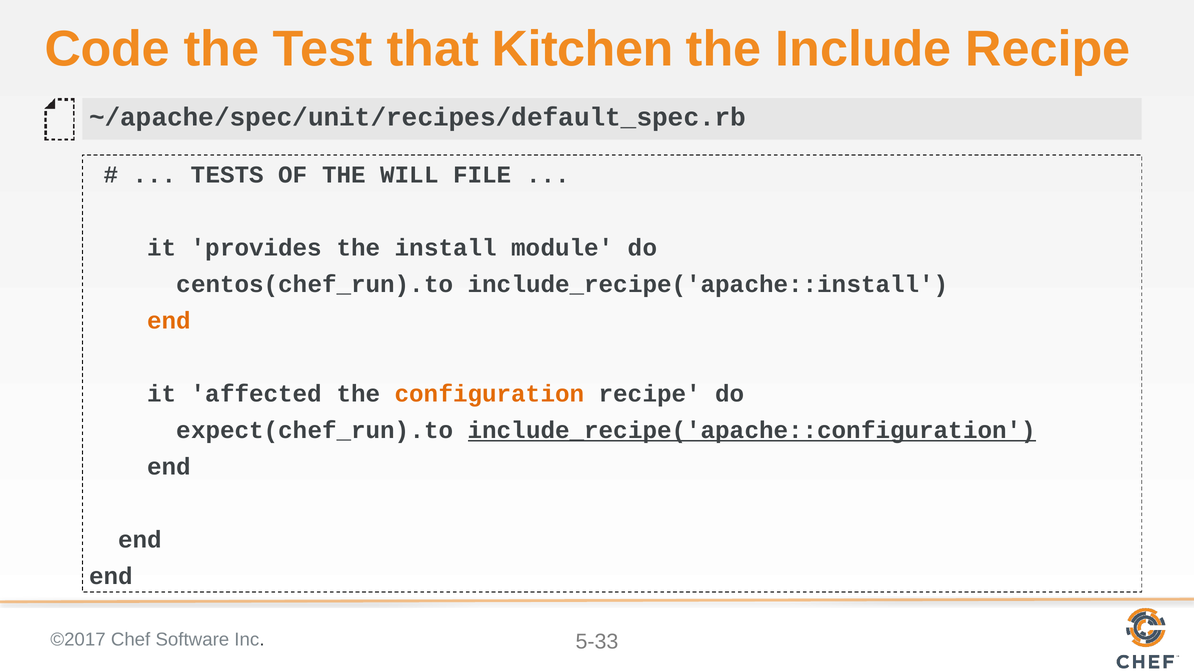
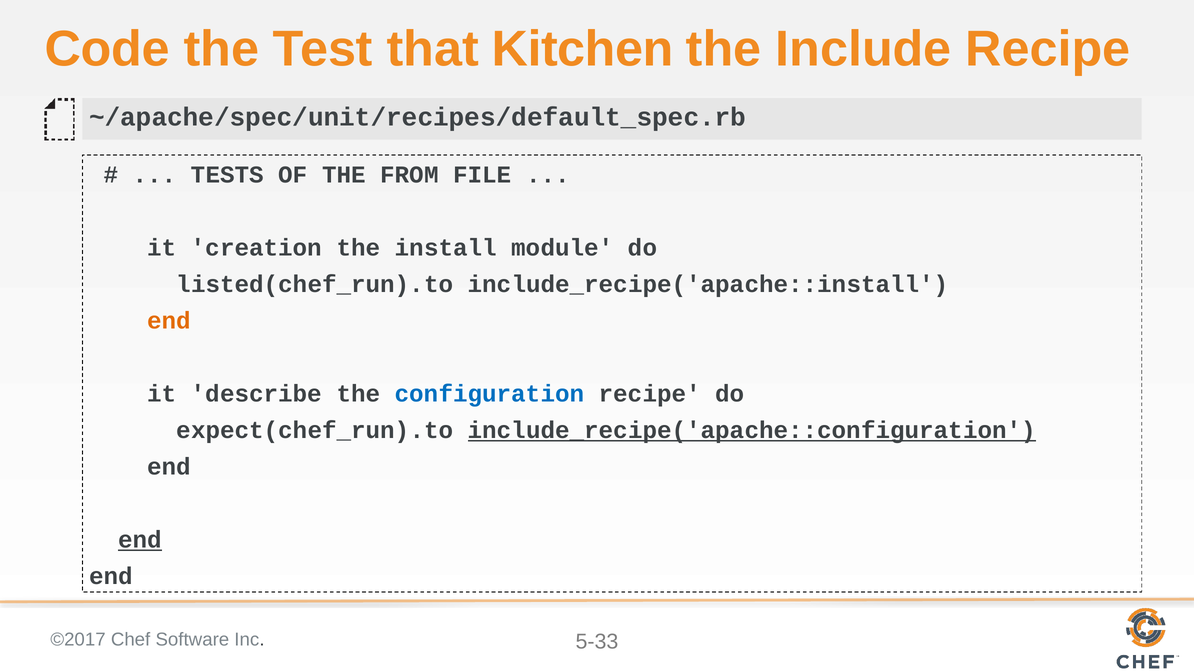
WILL: WILL -> FROM (409, 175)
provides: provides -> creation (256, 248)
centos(chef_run).to: centos(chef_run).to -> listed(chef_run).to (315, 284)
affected: affected -> describe (256, 394)
configuration colour: orange -> blue (490, 394)
end underline: none -> present (140, 540)
